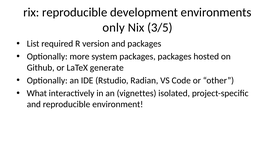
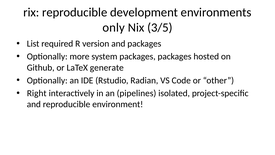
What: What -> Right (37, 93)
vignettes: vignettes -> pipelines (136, 93)
